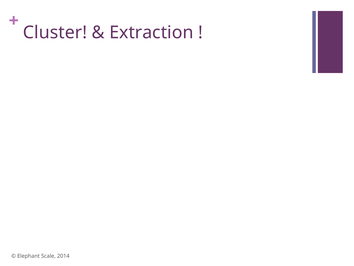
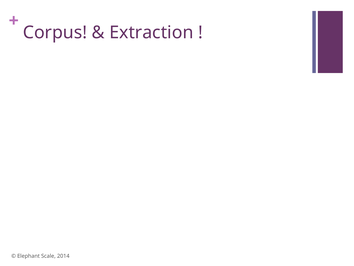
Cluster: Cluster -> Corpus (55, 32)
